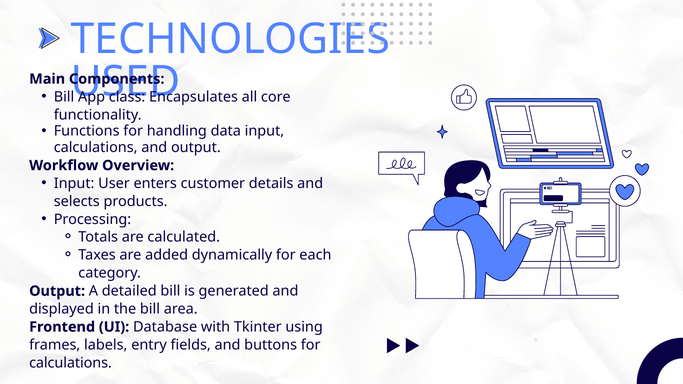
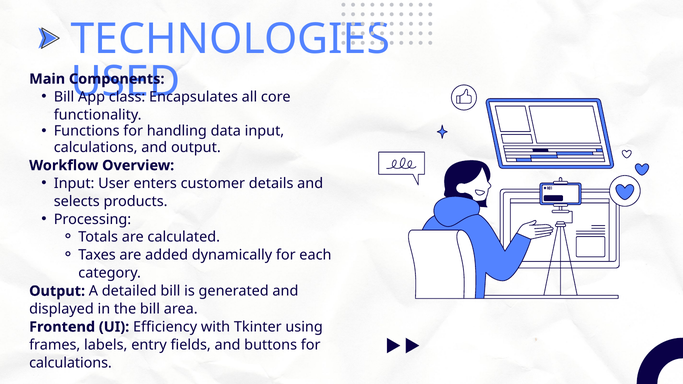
Database: Database -> Efficiency (165, 327)
